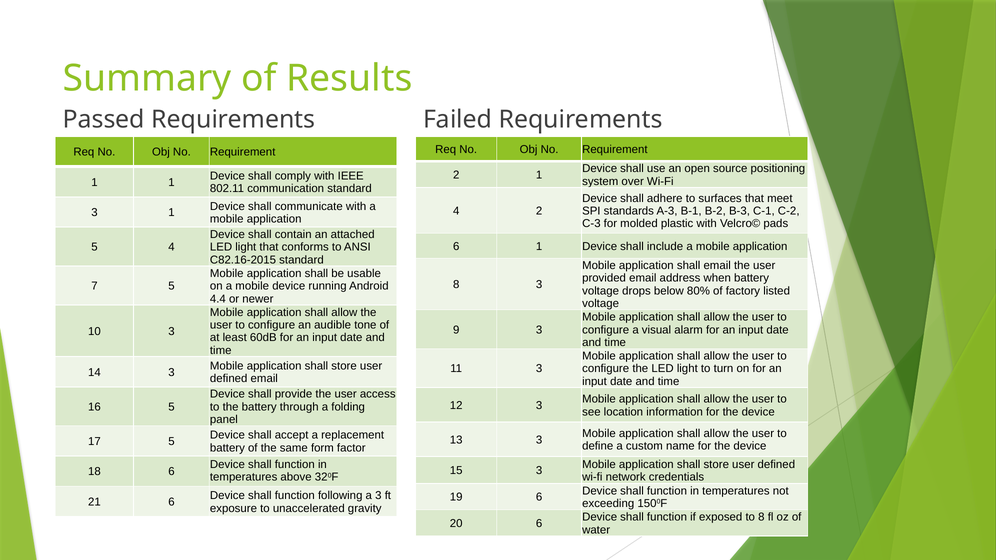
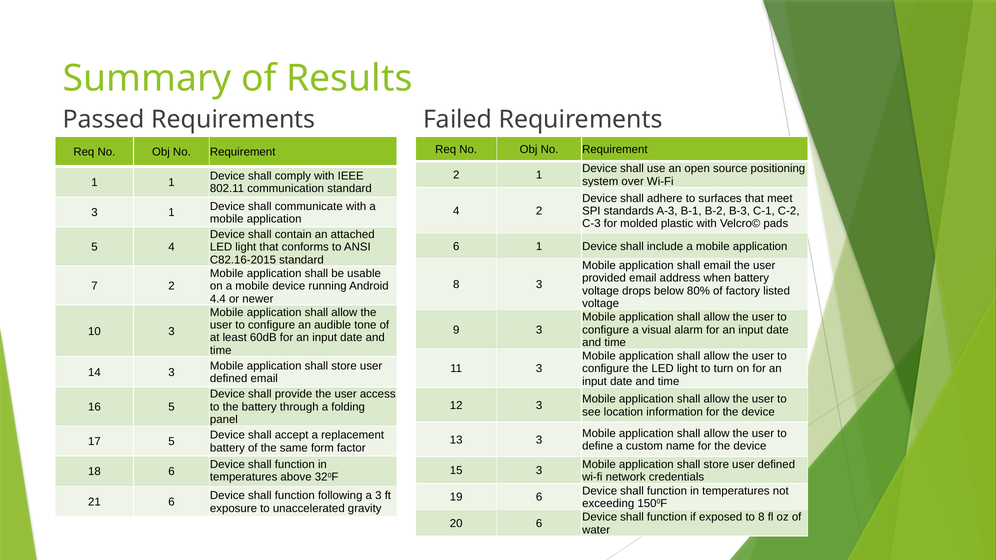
7 5: 5 -> 2 (171, 286)
